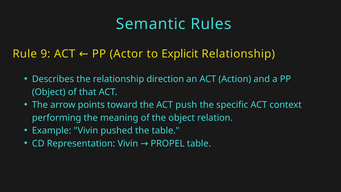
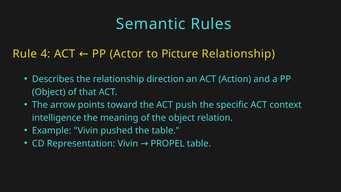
9: 9 -> 4 (45, 54)
Explicit: Explicit -> Picture (180, 54)
performing: performing -> intelligence (57, 118)
